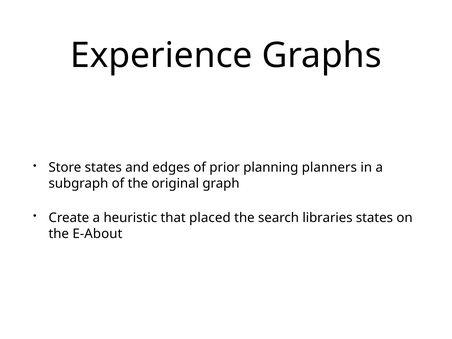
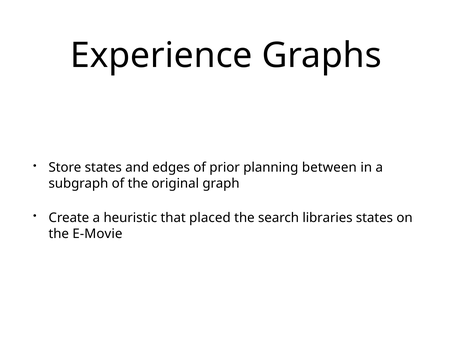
planners: planners -> between (329, 168)
E-About: E-About -> E-Movie (97, 234)
